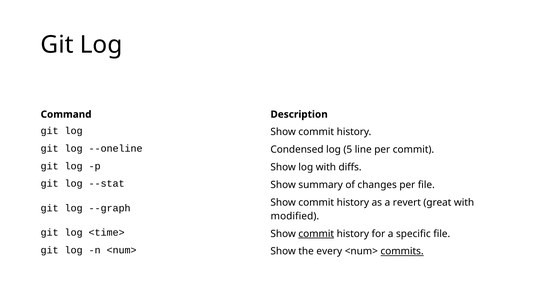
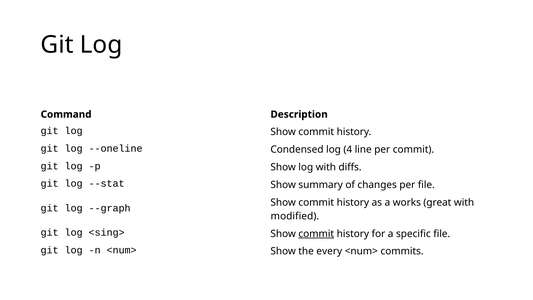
5: 5 -> 4 (348, 150)
revert: revert -> works (407, 202)
<time>: <time> -> <sing> (107, 232)
commits underline: present -> none (402, 251)
